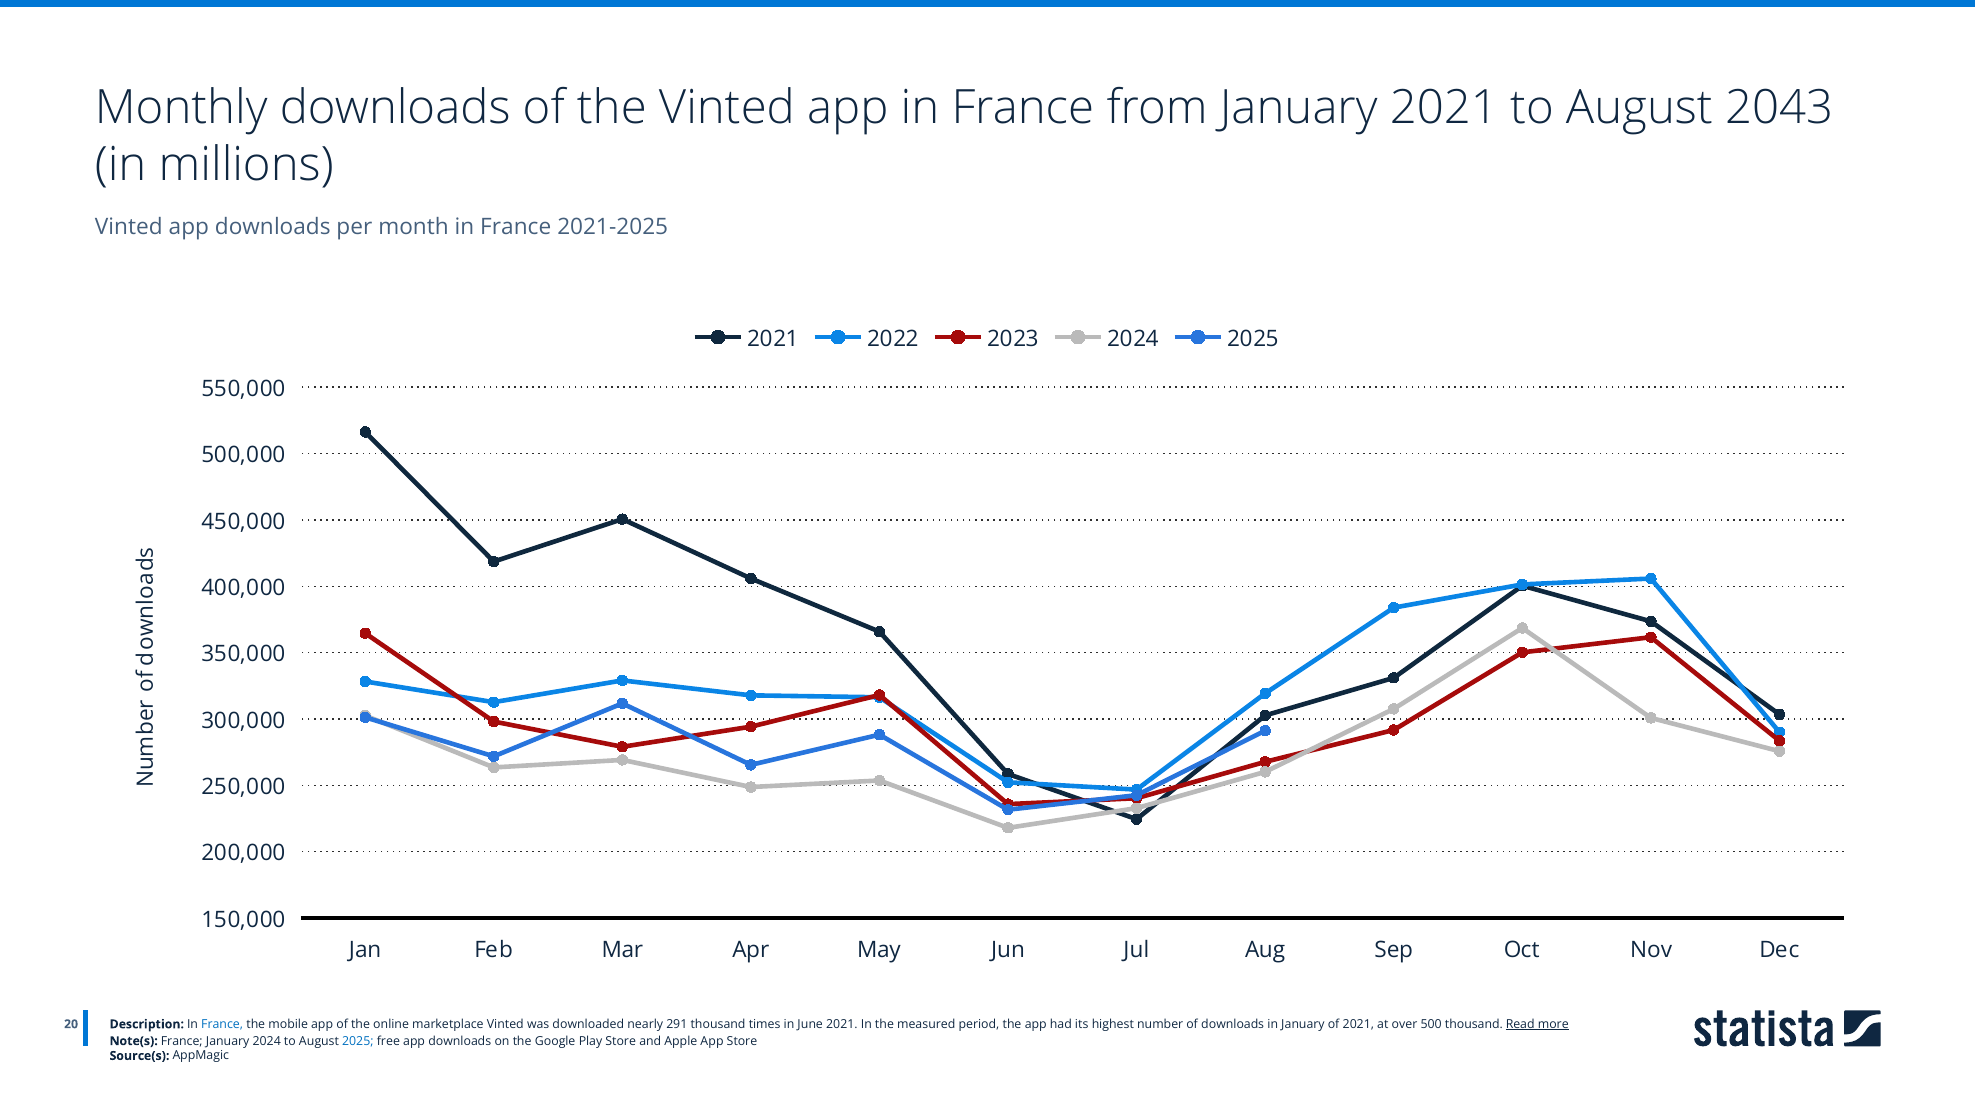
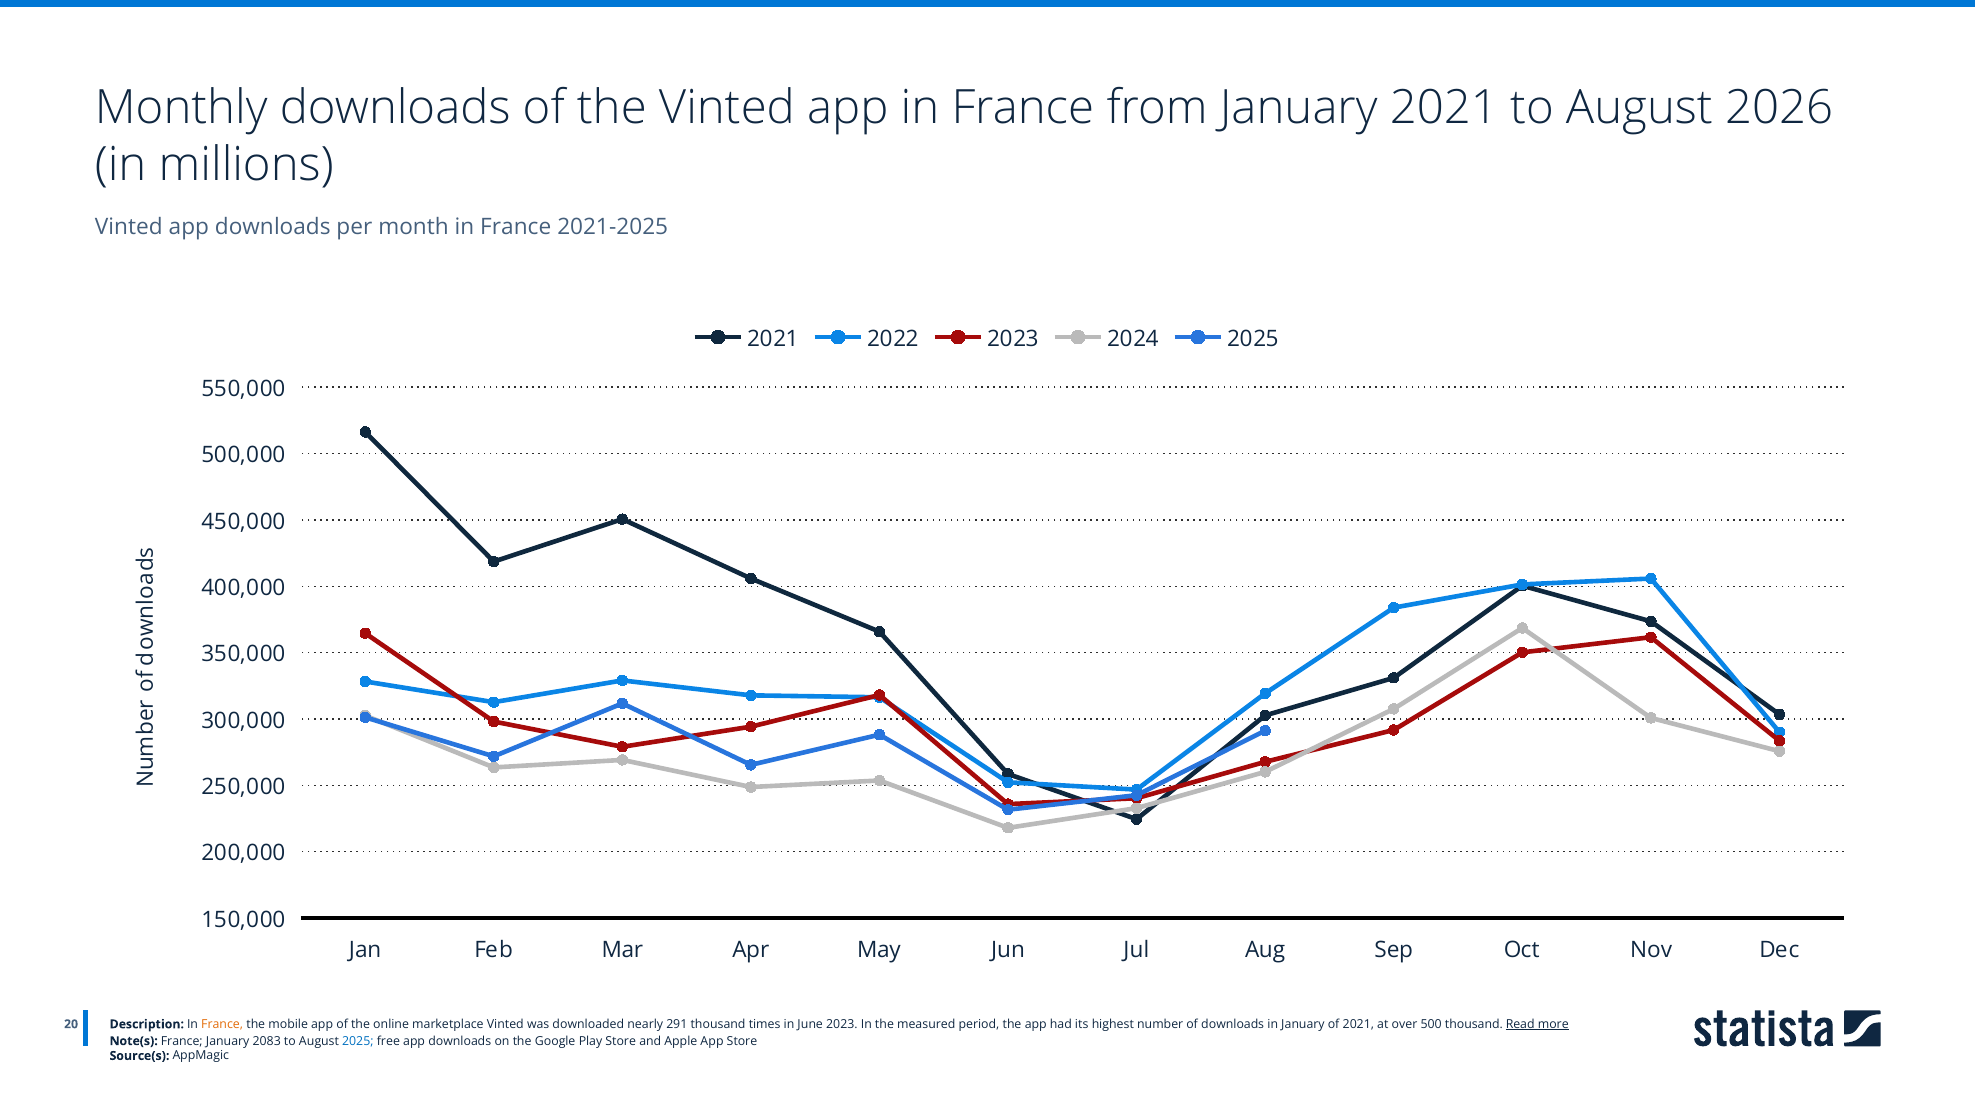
2043: 2043 -> 2026 (1779, 108)
France colour: blue -> orange (222, 1024)
June 2021: 2021 -> 2023 (842, 1024)
January 2024: 2024 -> 2083 (267, 1041)
